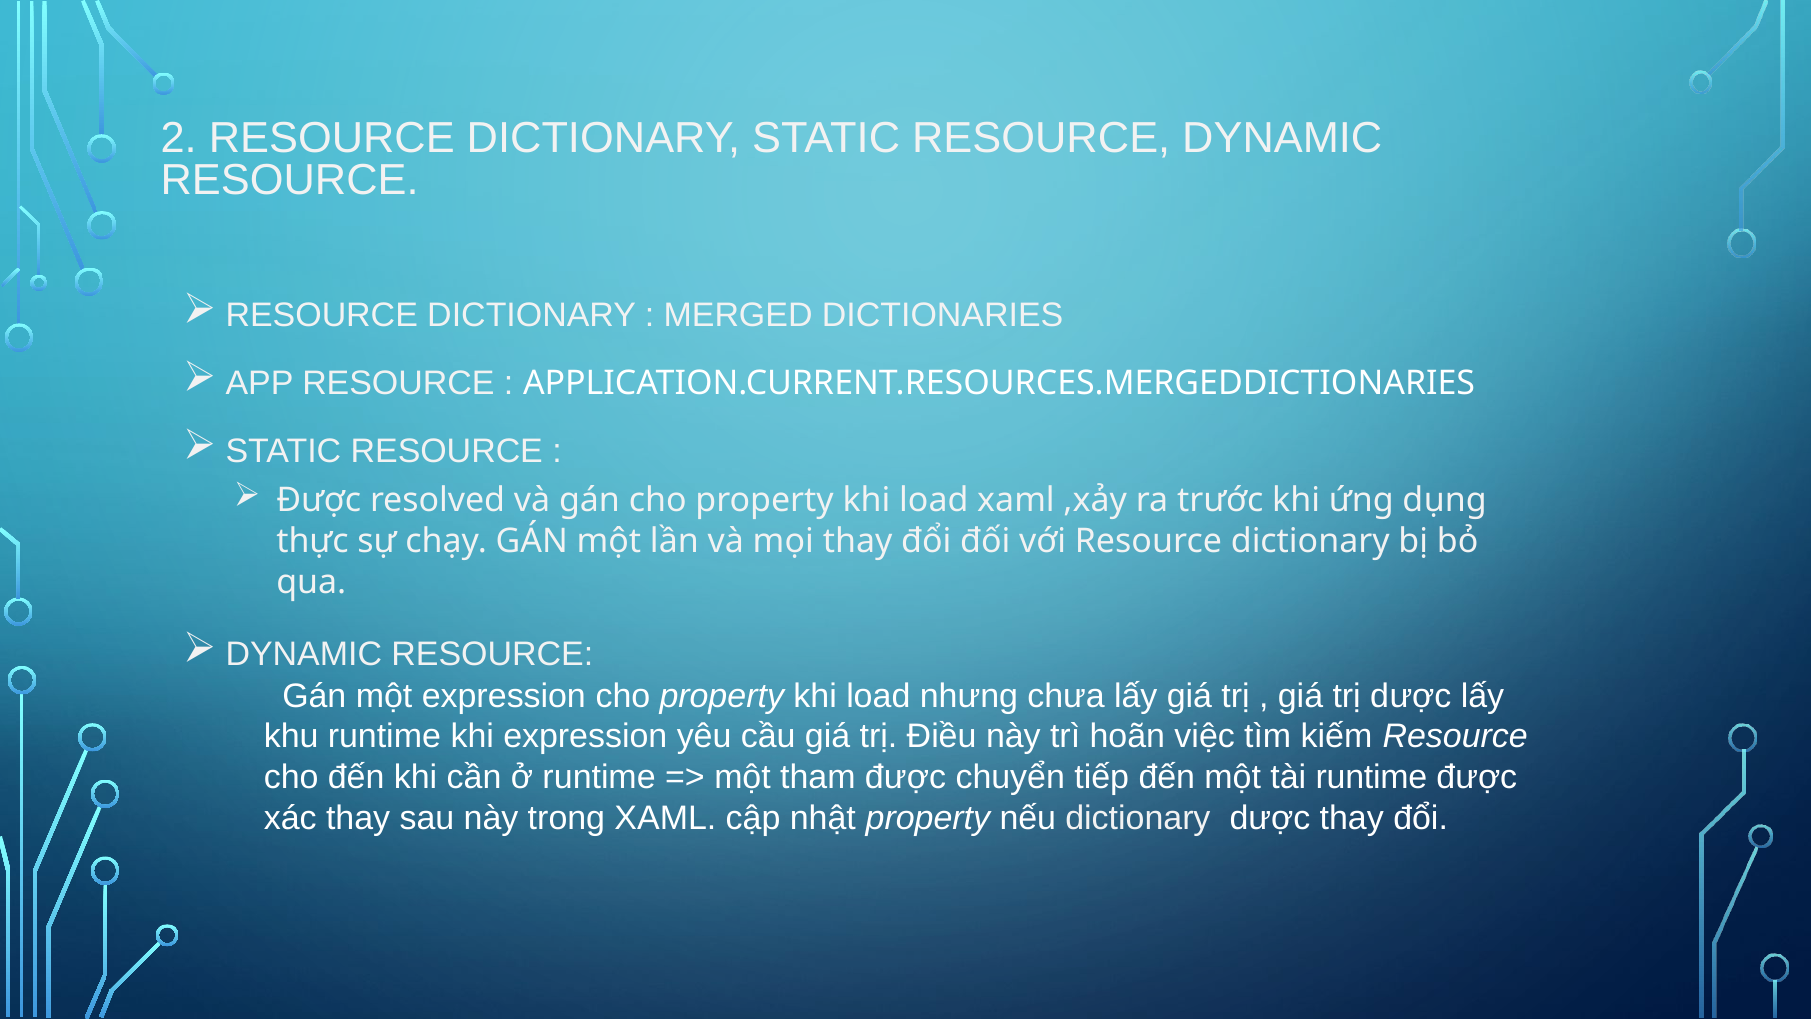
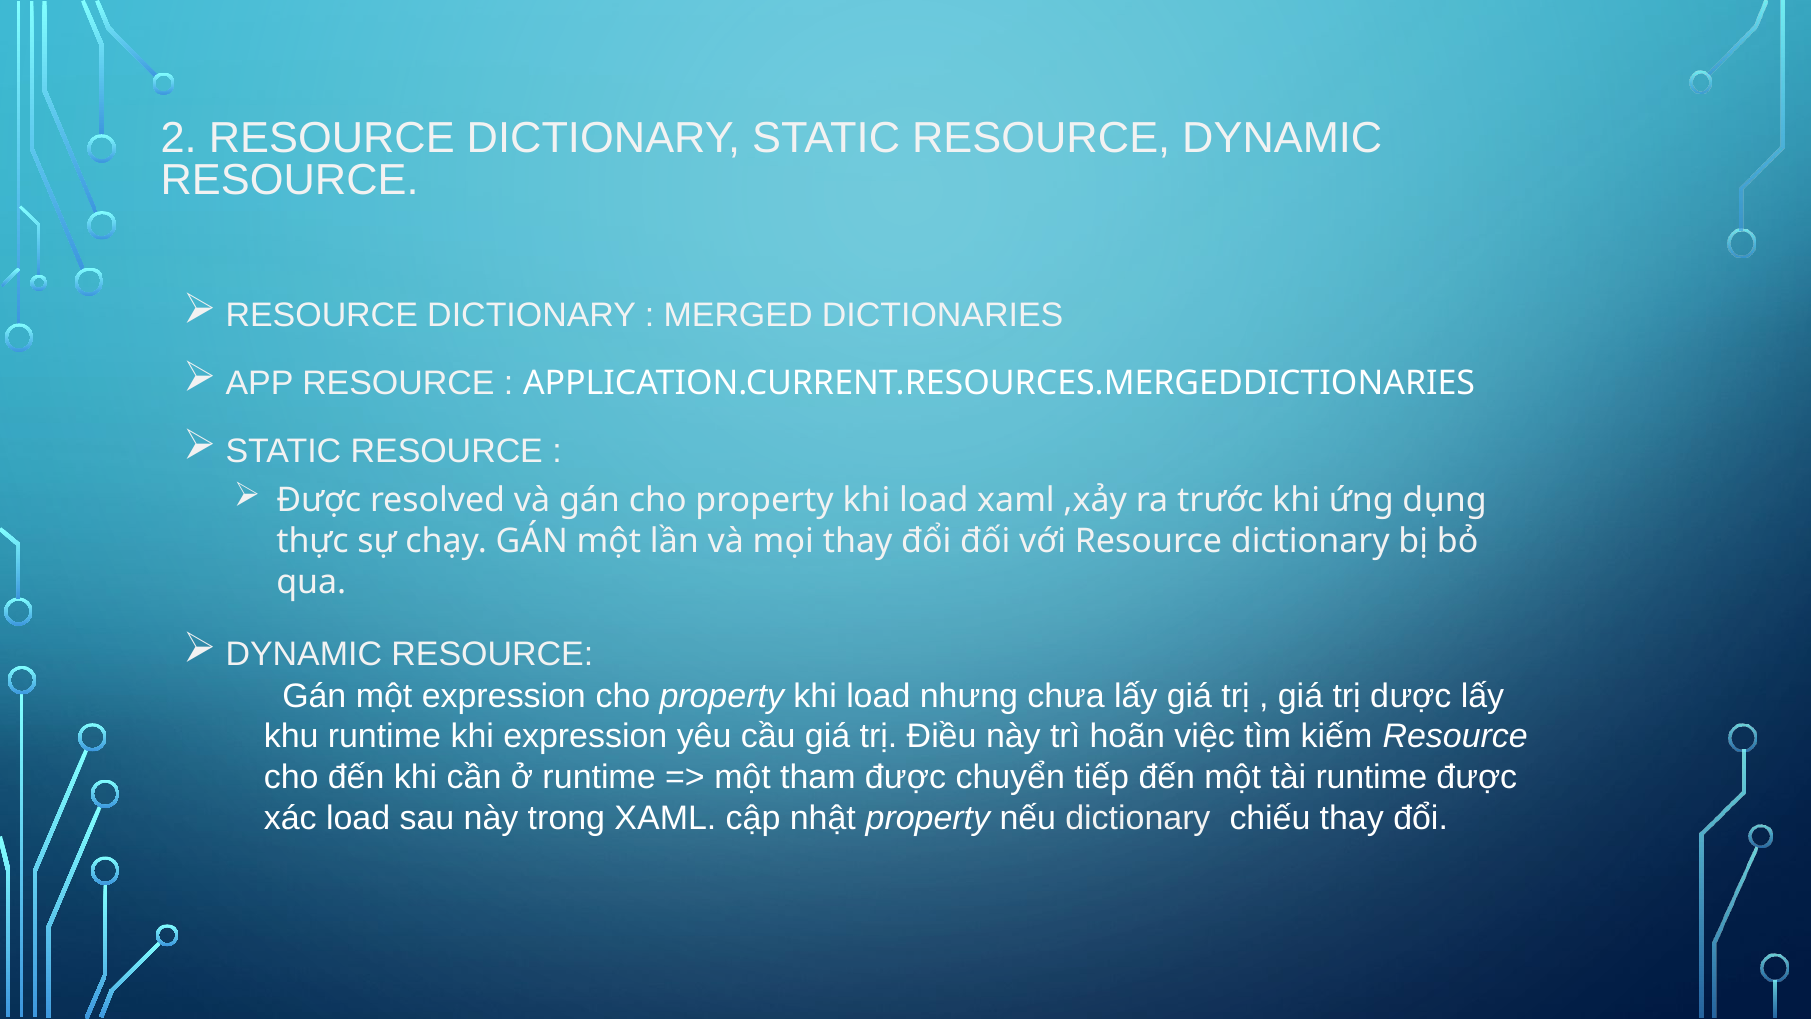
xác thay: thay -> load (358, 818)
dictionary dược: dược -> chiếu (1270, 818)
